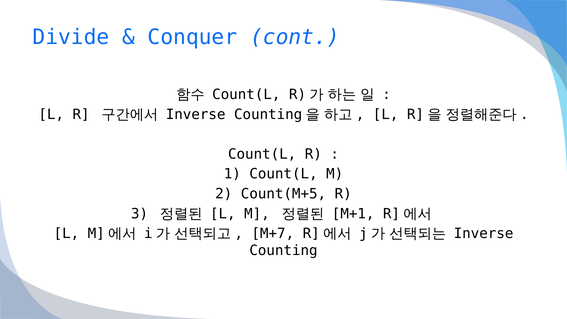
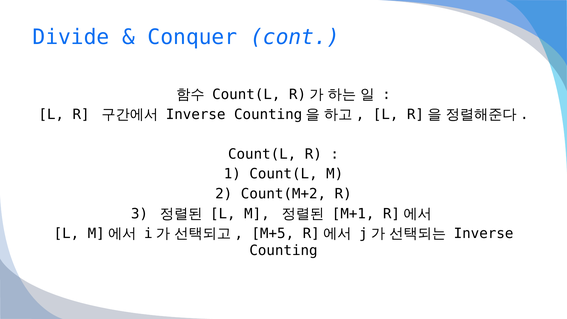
Count(M+5: Count(M+5 -> Count(M+2 (283, 194)
M+7: M+7 -> M+5 (273, 233)
